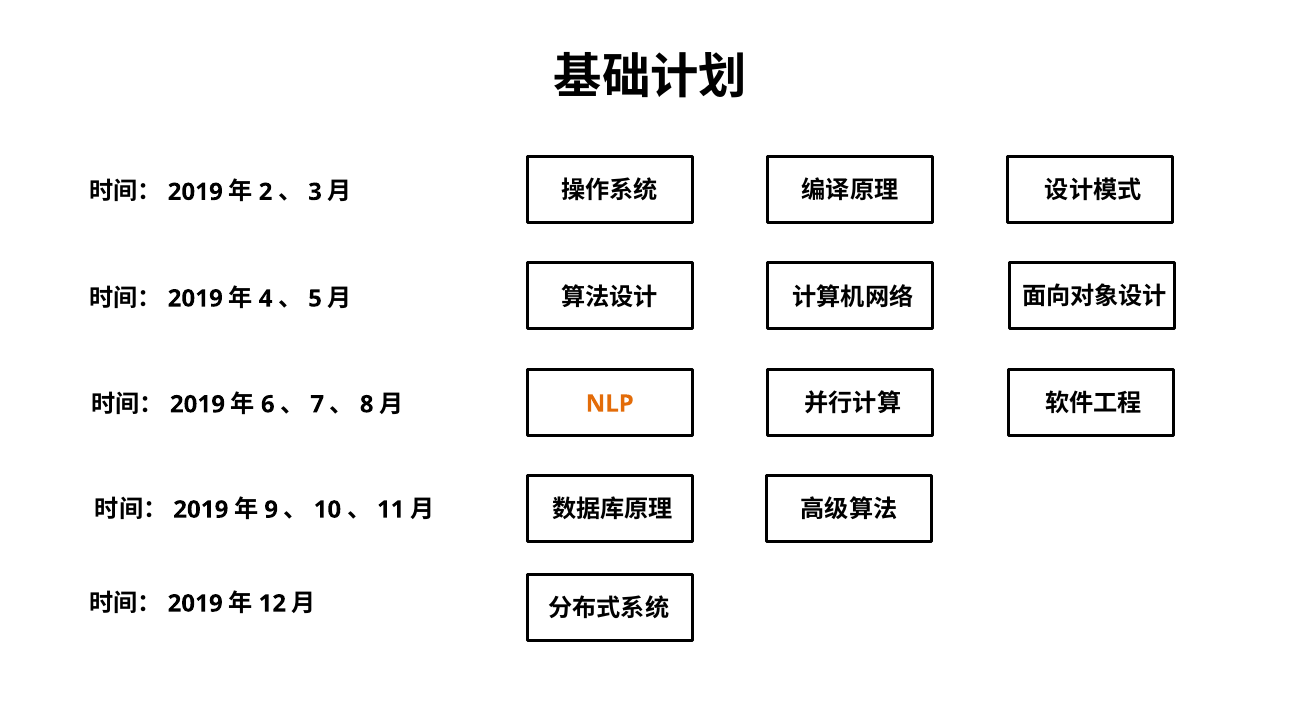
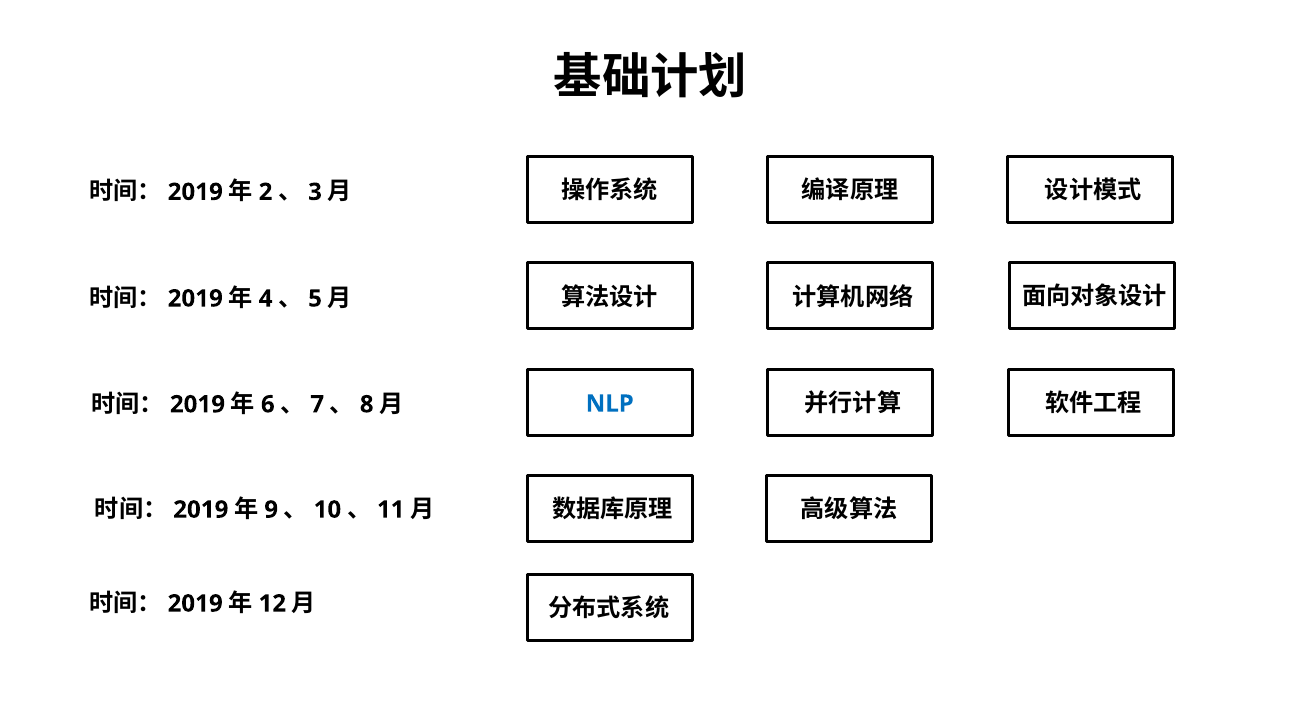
NLP colour: orange -> blue (610, 404)
